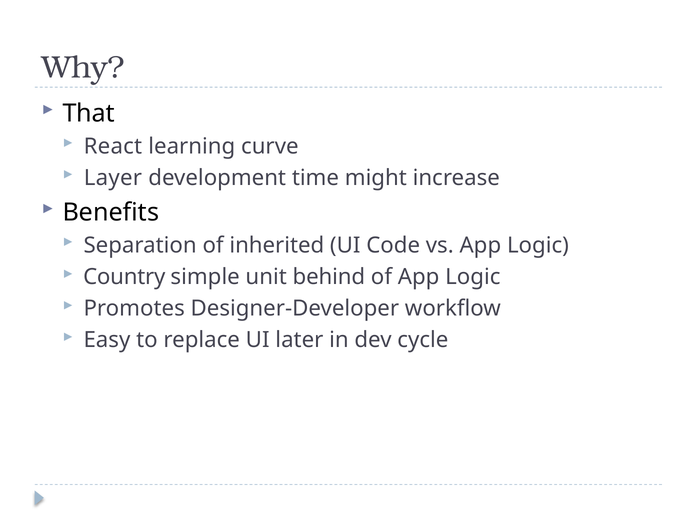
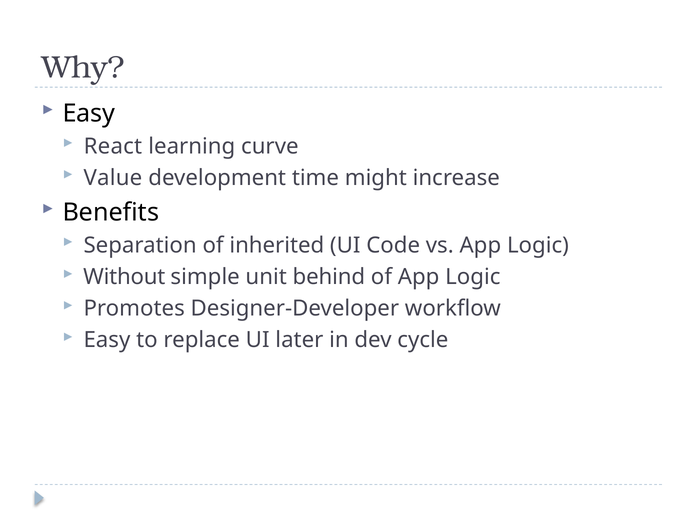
That: That -> Easy (89, 113)
Layer: Layer -> Value (113, 178)
Country: Country -> Without (124, 277)
